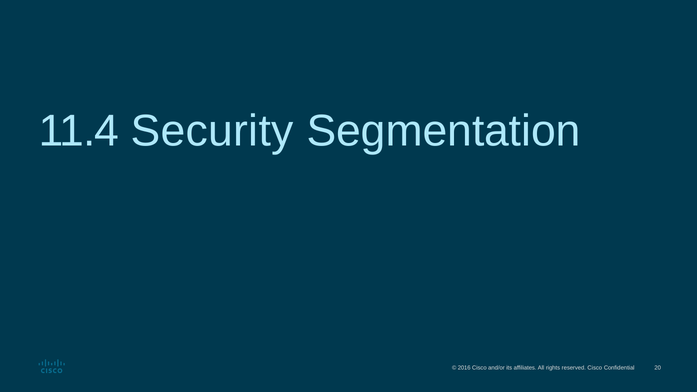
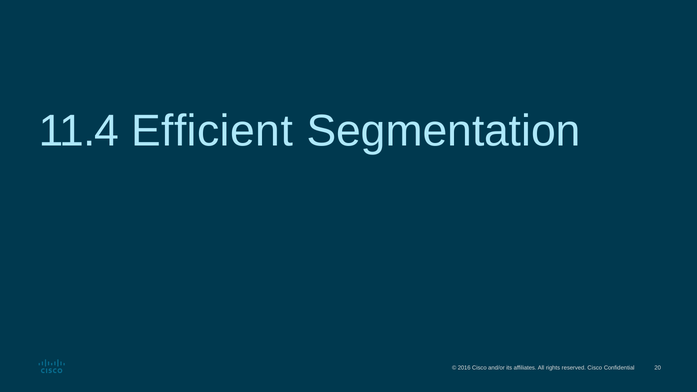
Security: Security -> Efficient (212, 131)
